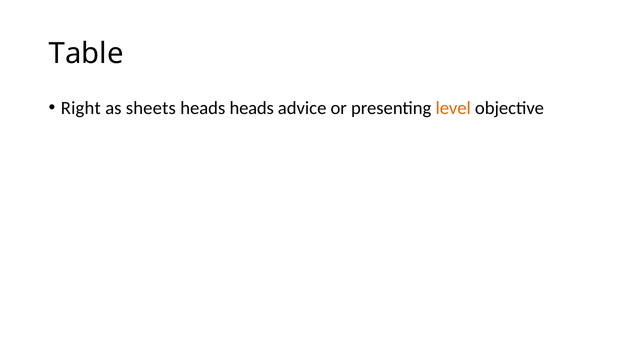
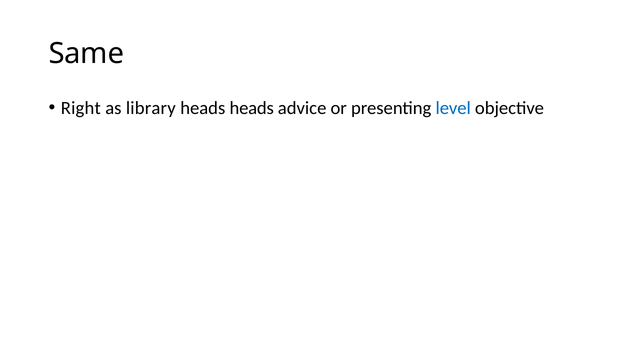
Table: Table -> Same (86, 54)
sheets: sheets -> library (151, 108)
level colour: orange -> blue (453, 108)
